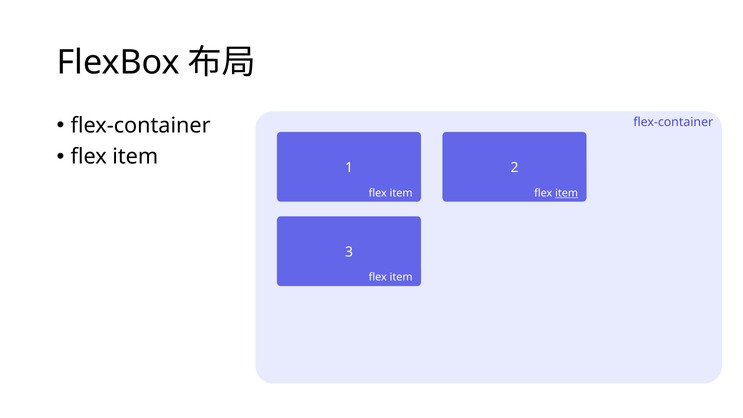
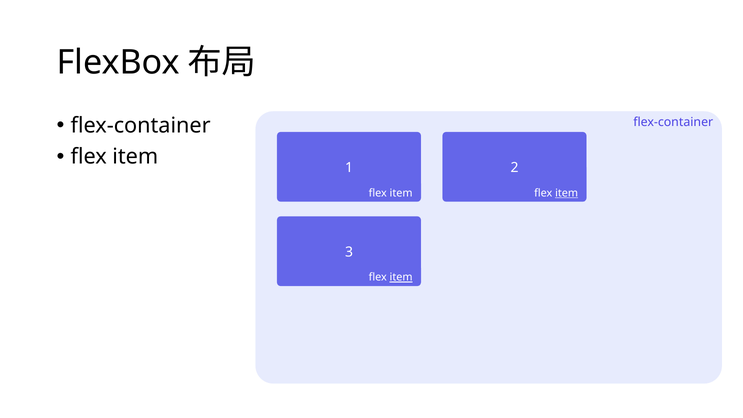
item underline: none -> present (401, 277)
